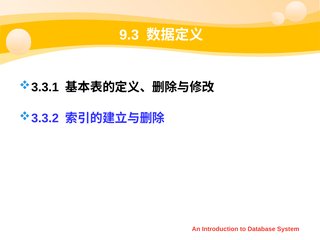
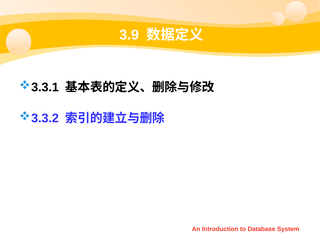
9.3: 9.3 -> 3.9 (129, 35)
